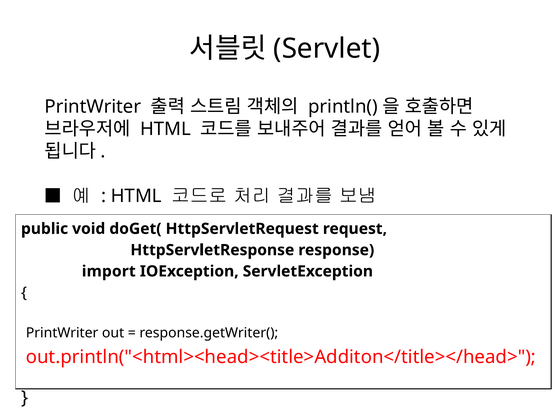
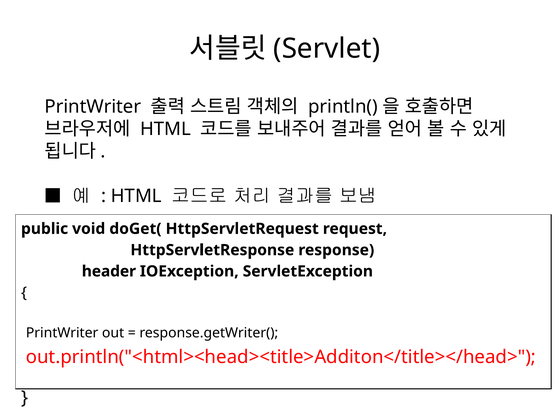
import: import -> header (109, 271)
